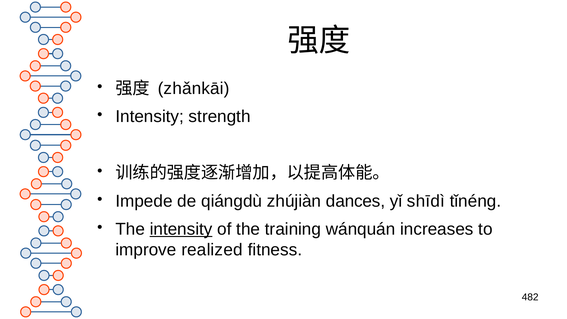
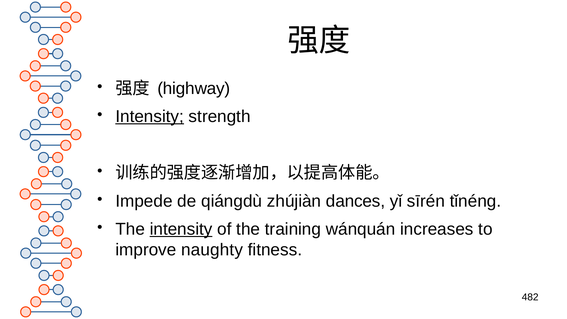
zhǎnkāi: zhǎnkāi -> highway (194, 88)
Intensity underline: none -> present (150, 117)
shīdì: shīdì -> sīrén (426, 201)
realized: realized -> naughty (212, 250)
